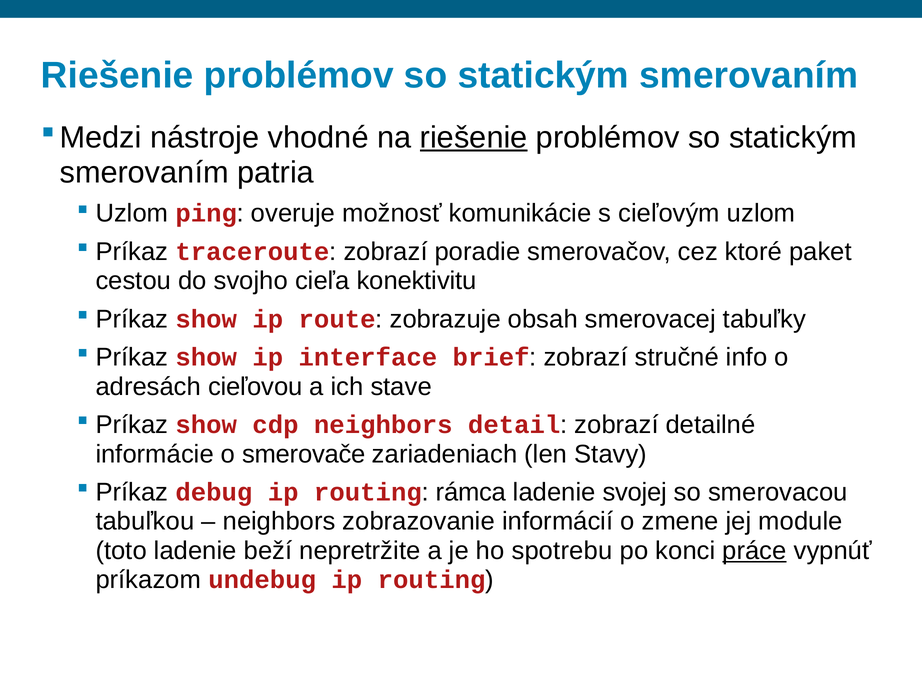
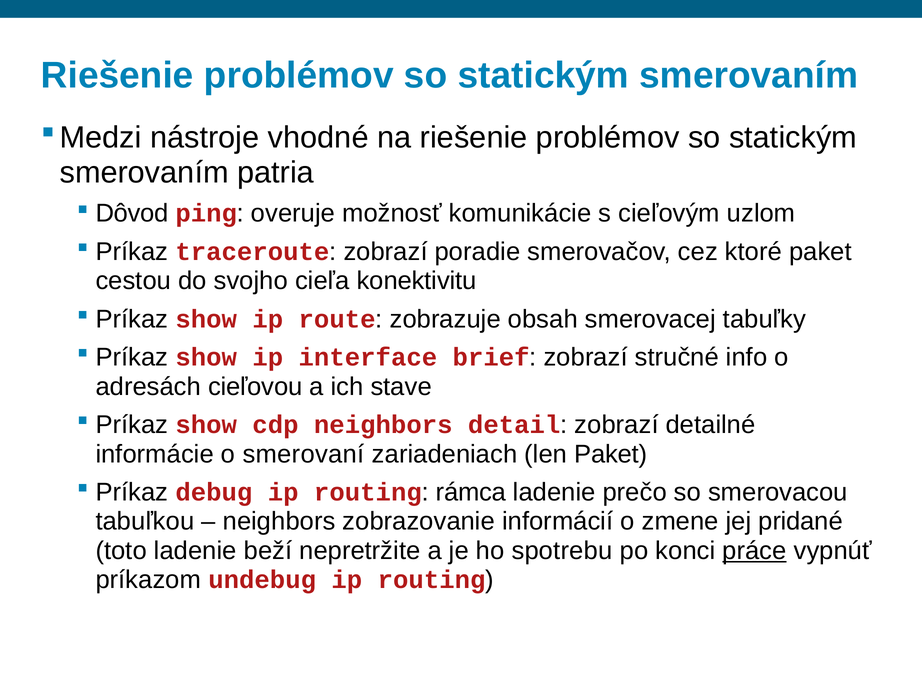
riešenie underline: present -> none (474, 137)
Uzlom: Uzlom -> Dôvod (132, 213)
smerovače: smerovače -> smerovaní (303, 454)
len Stavy: Stavy -> Paket (611, 454)
svojej: svojej -> prečo (635, 492)
module: module -> pridané (801, 521)
